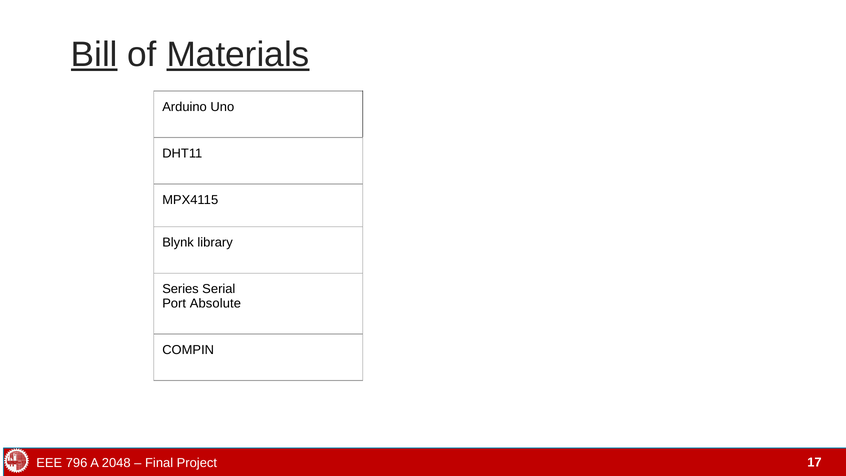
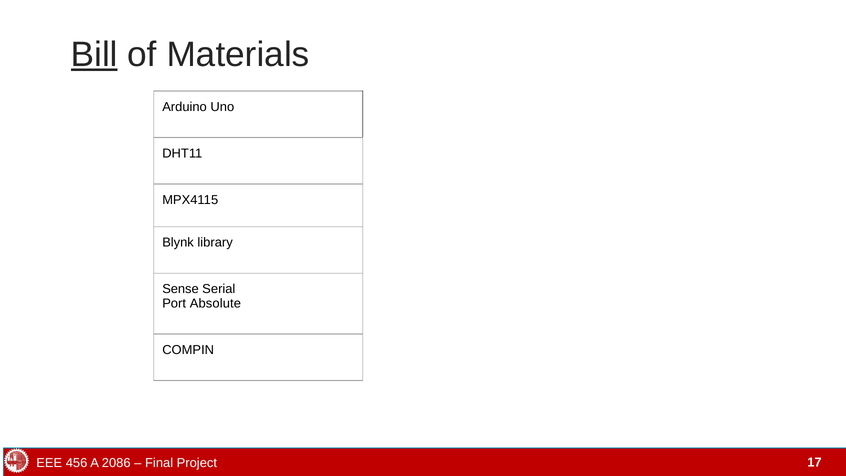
Materials underline: present -> none (238, 55)
Series: Series -> Sense (180, 289)
796: 796 -> 456 (77, 463)
2048: 2048 -> 2086 (116, 463)
